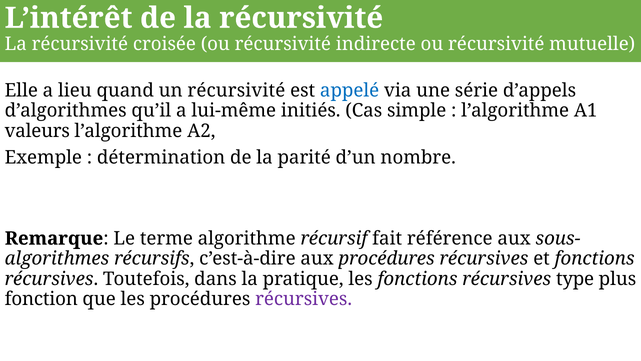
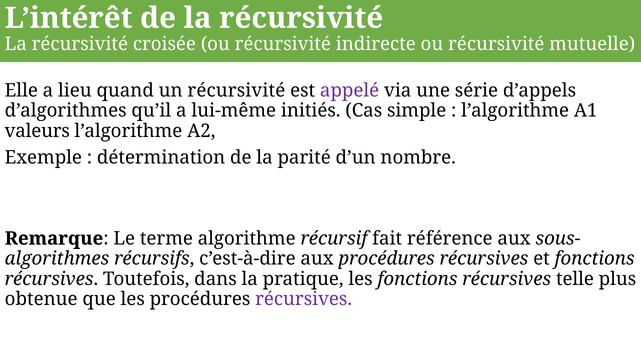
appelé colour: blue -> purple (350, 90)
type: type -> telle (575, 279)
fonction: fonction -> obtenue (41, 299)
